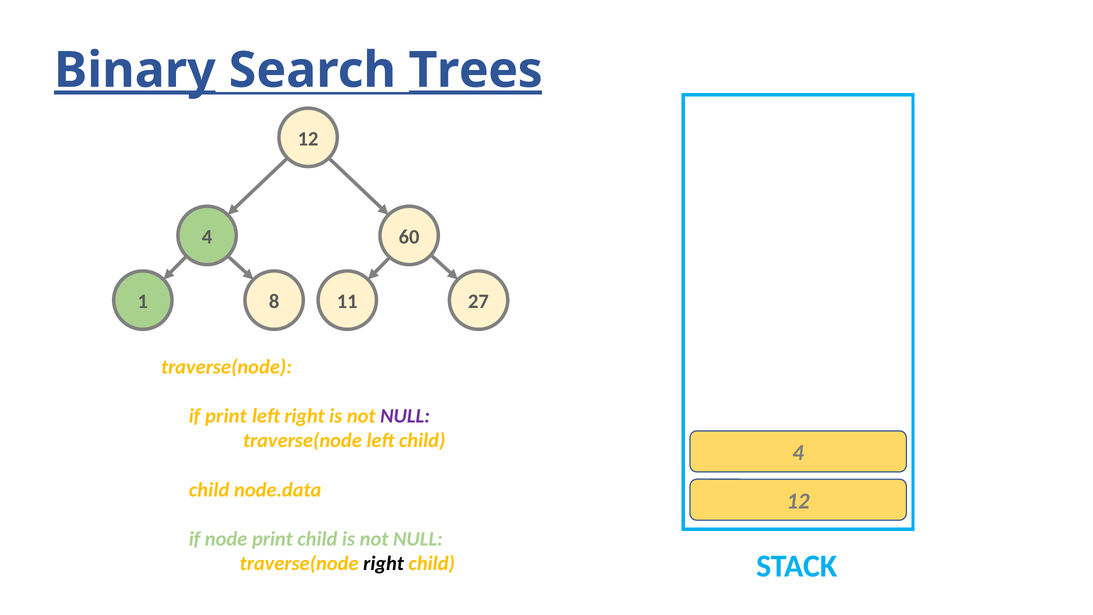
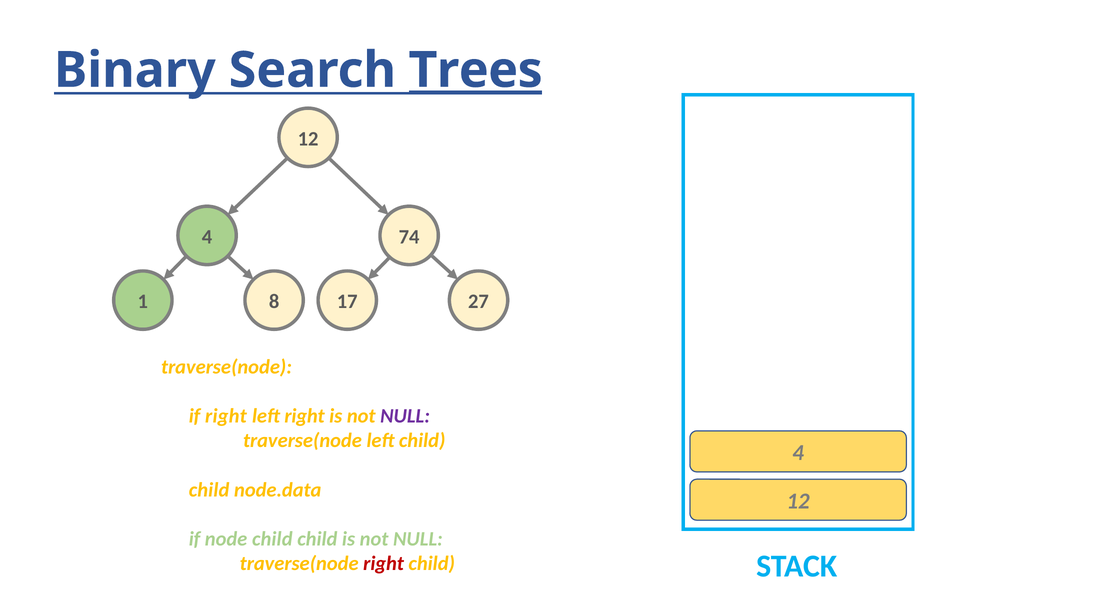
Binary underline: present -> none (135, 70)
60: 60 -> 74 (409, 237)
11: 11 -> 17 (347, 301)
if print: print -> right (226, 416)
node print: print -> child (272, 539)
right colour: black -> red (384, 564)
